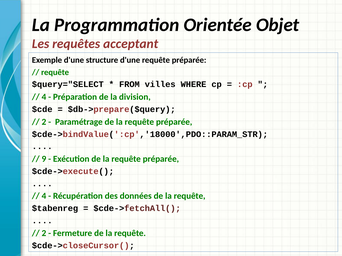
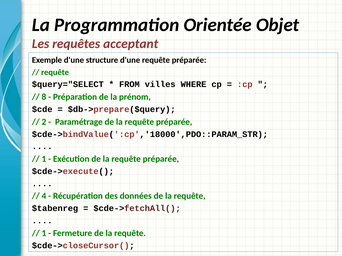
4: 4 -> 8 (44, 97)
division: division -> prénom (135, 97)
9: 9 -> 1 (44, 159)
2: 2 -> 1 (44, 234)
